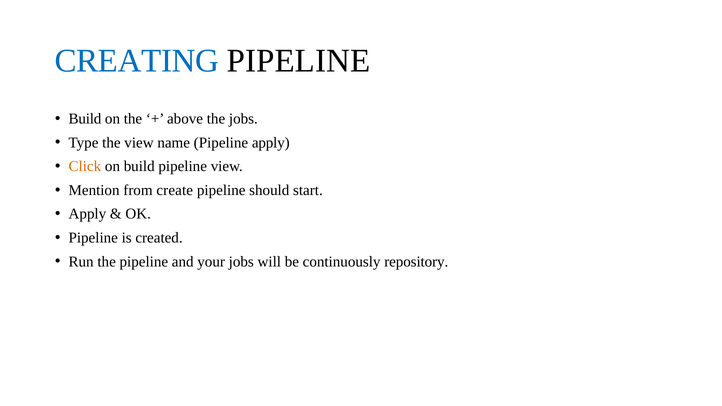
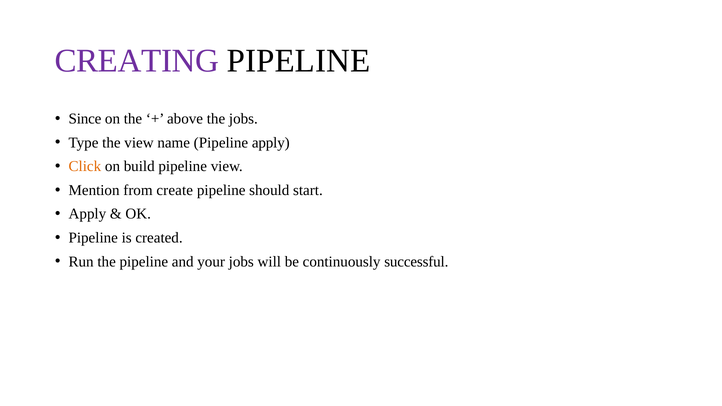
CREATING colour: blue -> purple (137, 61)
Build: Build -> Since (85, 119)
repository: repository -> successful (416, 262)
